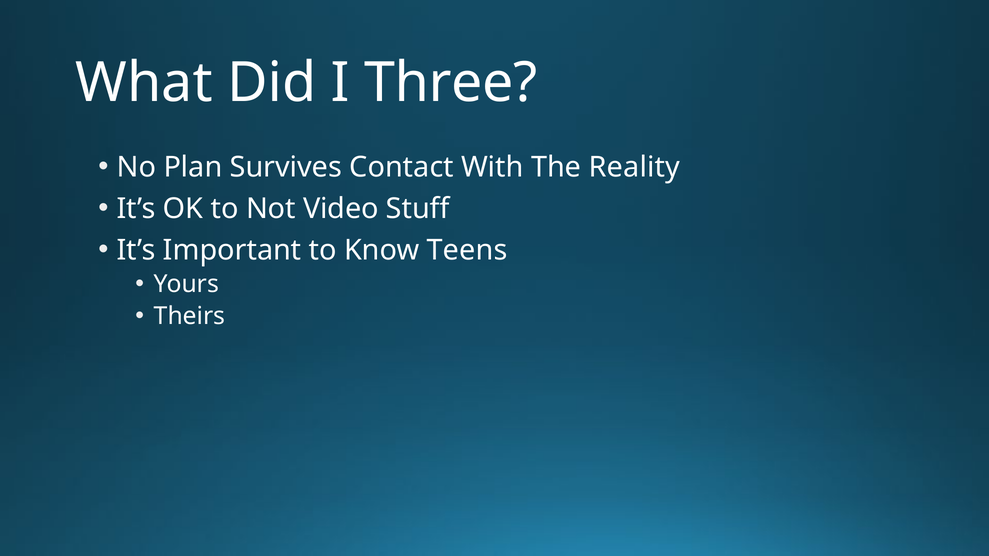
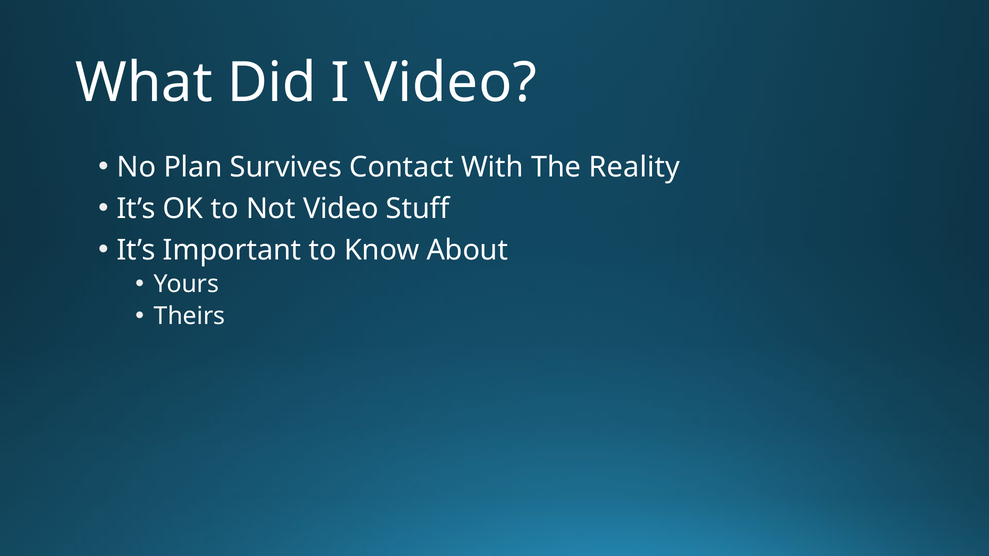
I Three: Three -> Video (450, 83)
Teens: Teens -> About (467, 250)
